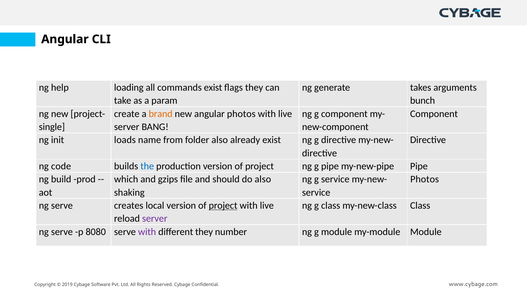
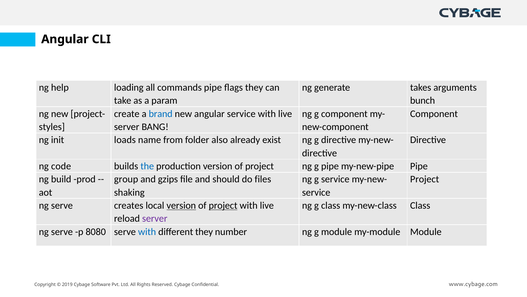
commands exist: exist -> pipe (213, 87)
brand colour: orange -> blue (161, 114)
angular photos: photos -> service (241, 114)
single: single -> styles (52, 127)
which: which -> group (126, 179)
do also: also -> files (263, 179)
Photos: Photos -> Project (425, 179)
version underline: none -> present (181, 205)
with colour: purple -> blue (147, 231)
